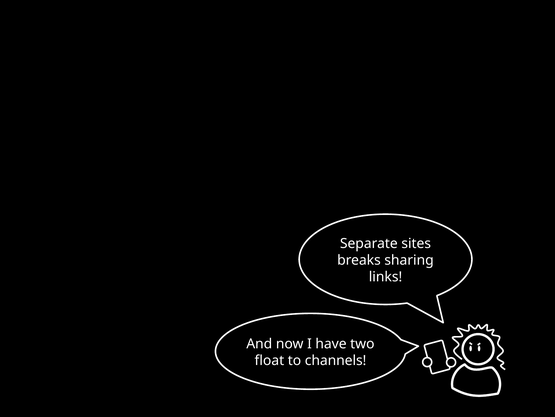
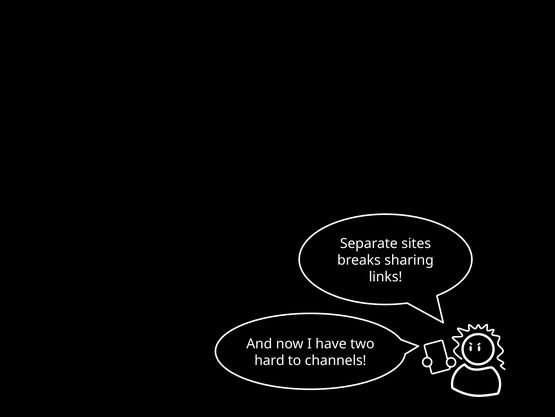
float: float -> hard (269, 360)
